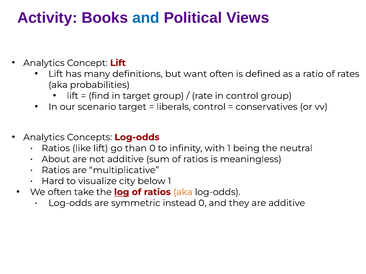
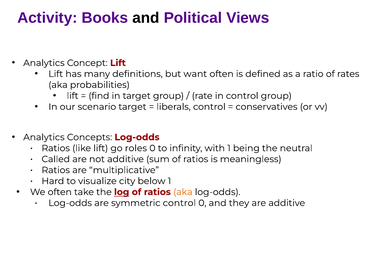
and colour: blue -> black (146, 18)
than: than -> roles (136, 148)
About: About -> Called (56, 159)
symmetric instead: instead -> control (179, 203)
